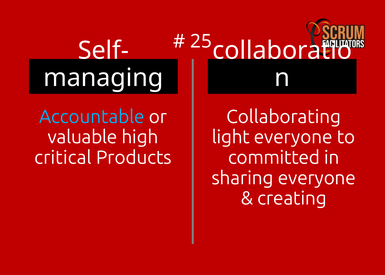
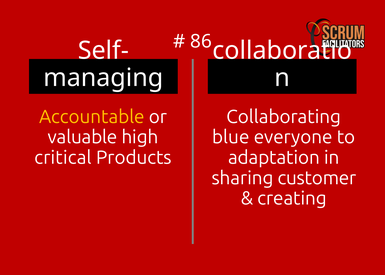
25: 25 -> 86 (201, 41)
Accountable colour: light blue -> yellow (92, 117)
light: light -> blue (231, 137)
committed: committed -> adaptation (274, 157)
sharing everyone: everyone -> customer (317, 178)
